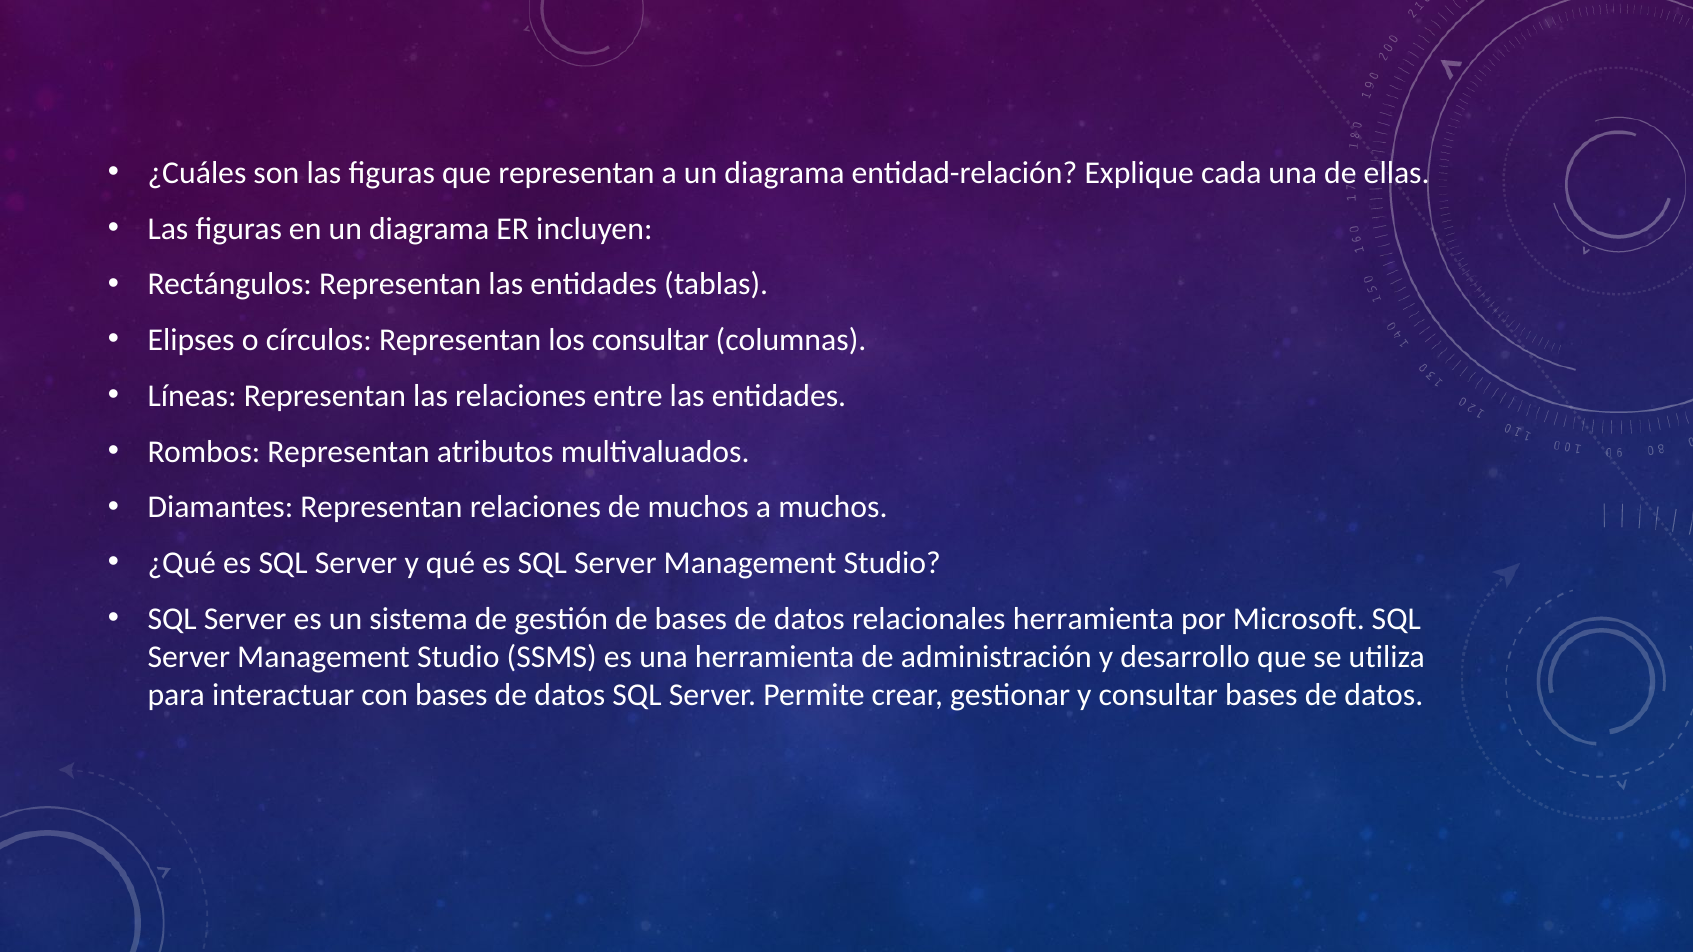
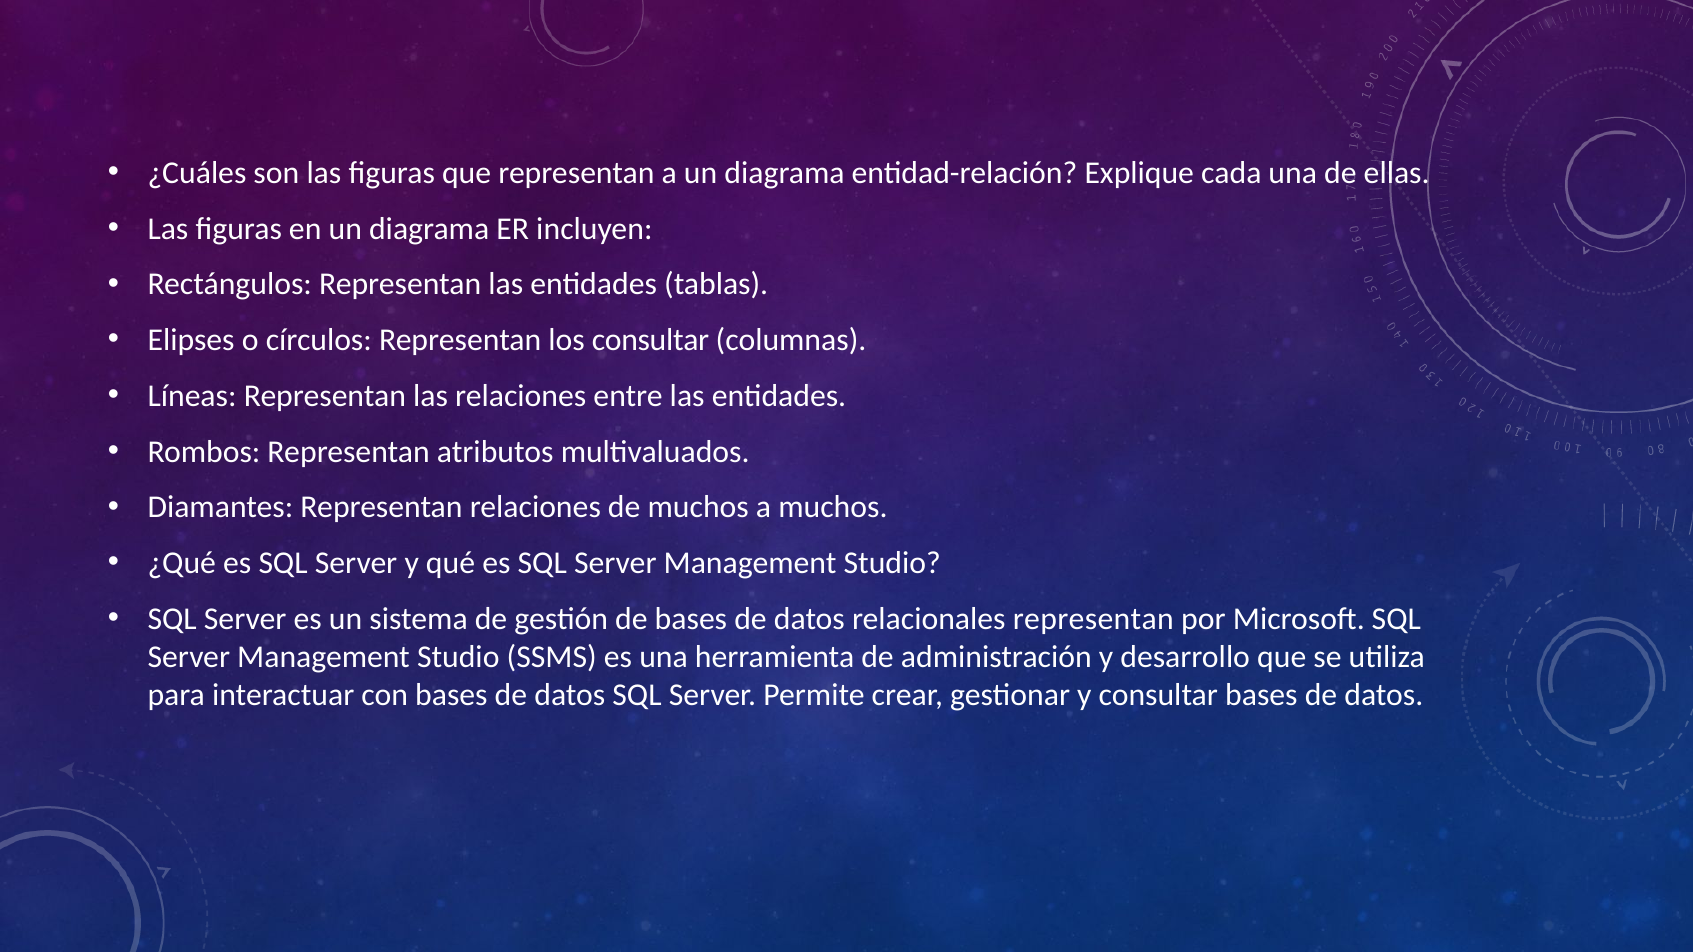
relacionales herramienta: herramienta -> representan (1093, 619)
